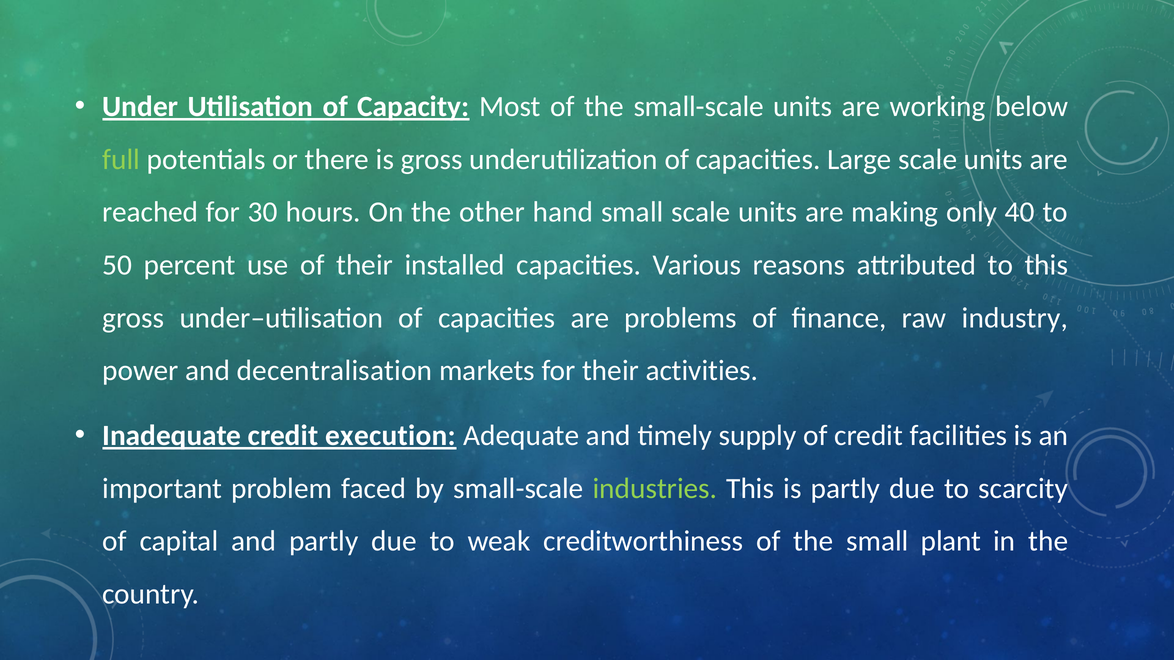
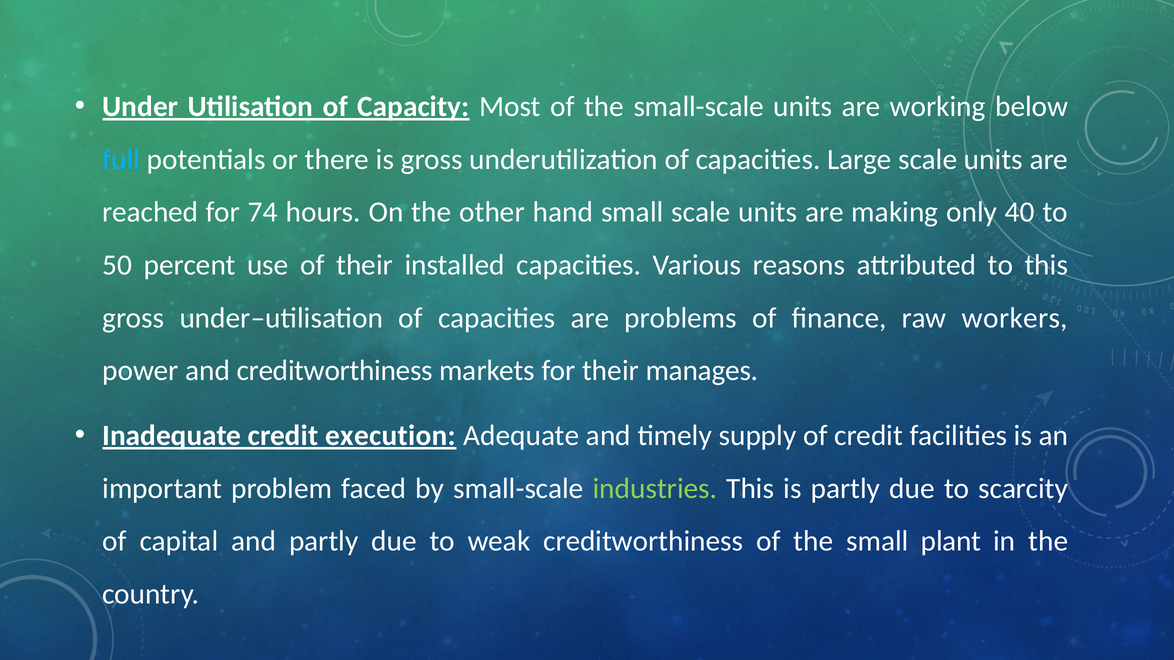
full colour: light green -> light blue (121, 160)
30: 30 -> 74 (263, 212)
industry: industry -> workers (1015, 318)
and decentralisation: decentralisation -> creditworthiness (335, 371)
activities: activities -> manages (702, 371)
